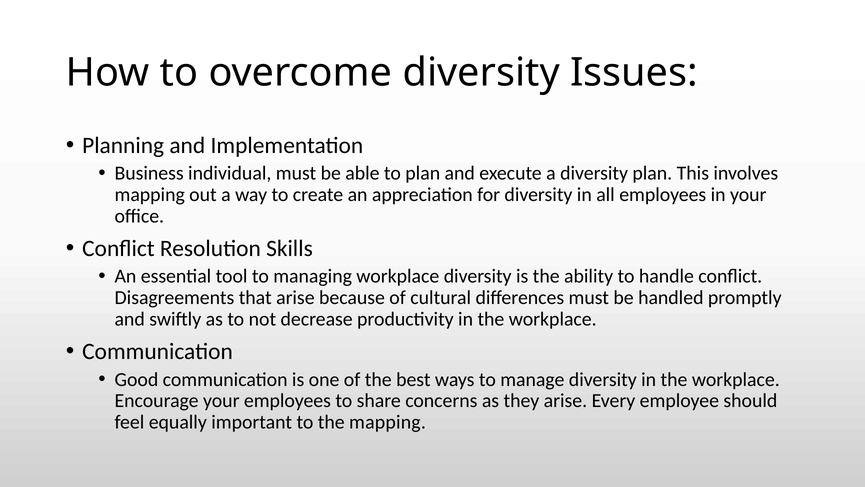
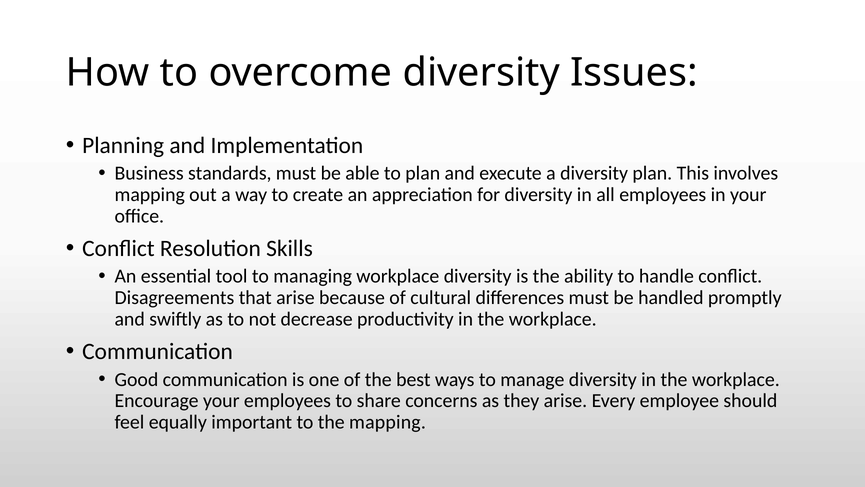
individual: individual -> standards (230, 173)
